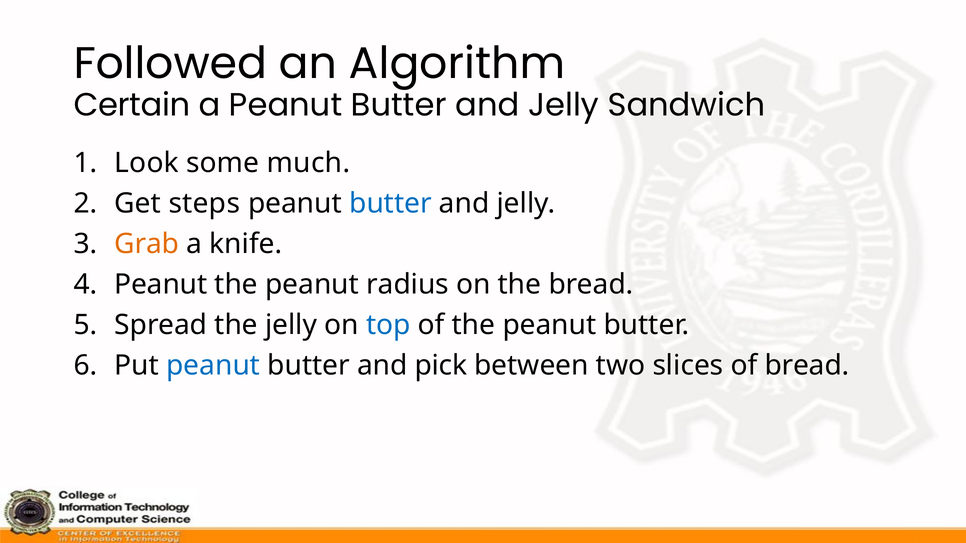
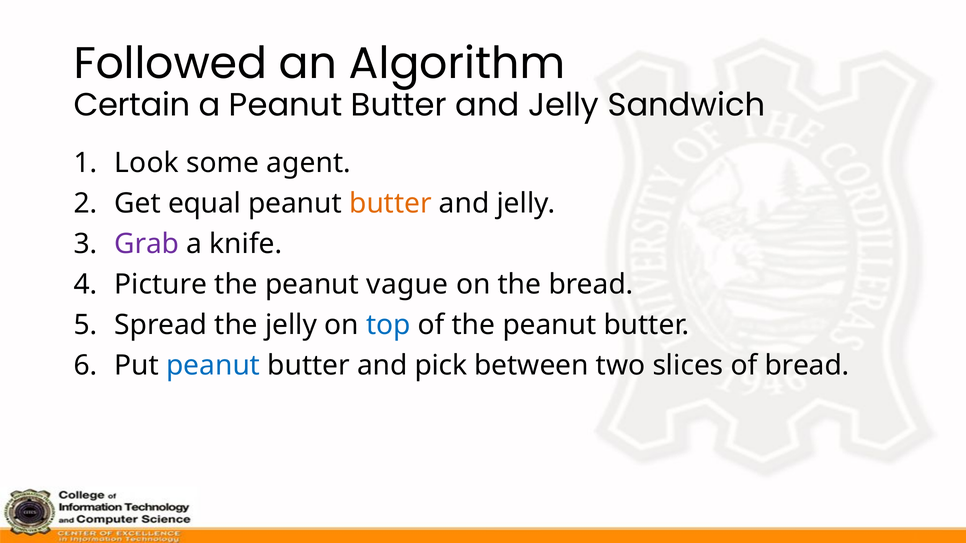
much: much -> agent (309, 163)
steps: steps -> equal (205, 204)
butter colour: blue -> orange (391, 204)
Grab colour: orange -> purple (147, 244)
Peanut: Peanut -> Picture (161, 285)
radius: radius -> vague (407, 285)
